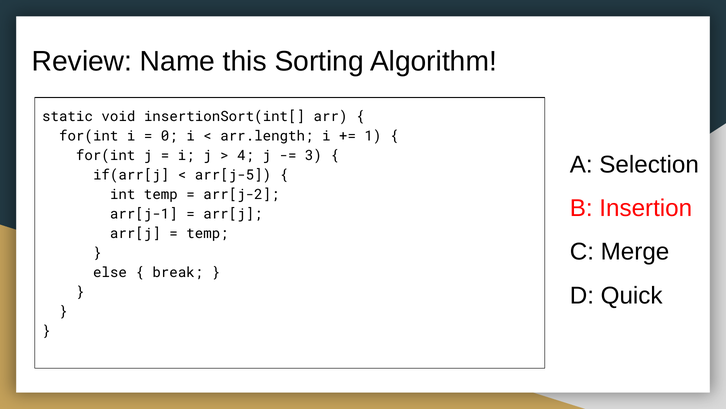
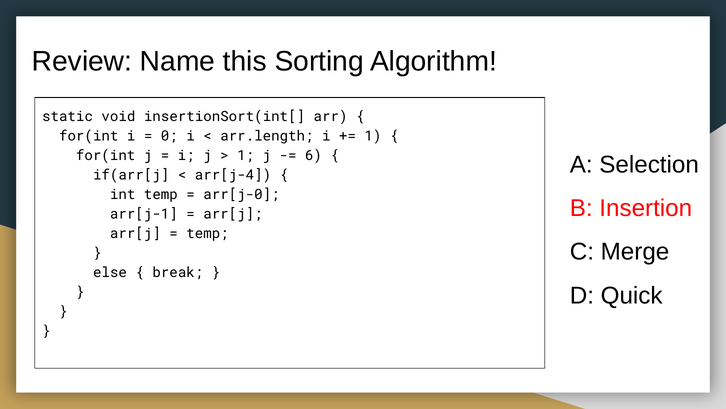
4: 4 -> 1 (246, 155)
3: 3 -> 6 (313, 155)
arr[j-5: arr[j-5 -> arr[j-4 (233, 175)
arr[j-2: arr[j-2 -> arr[j-0 (241, 194)
